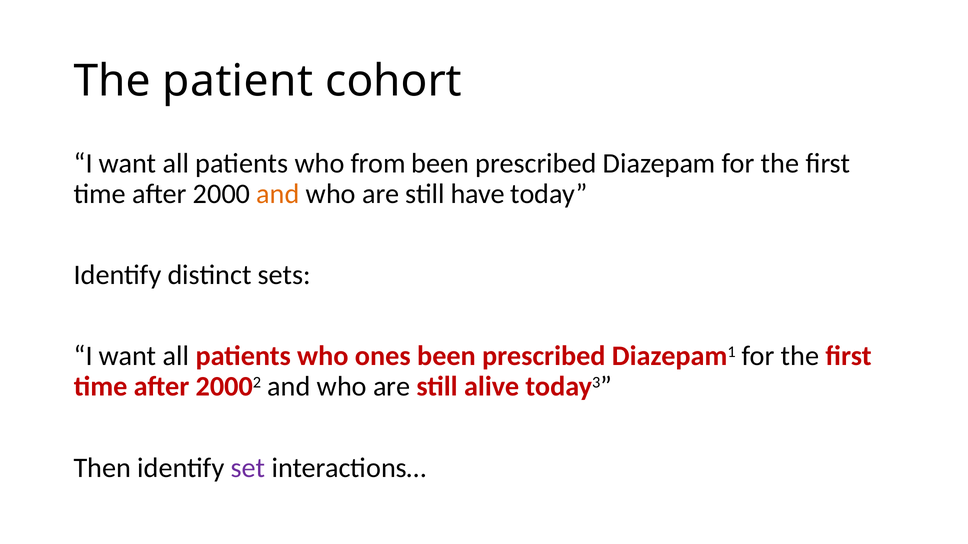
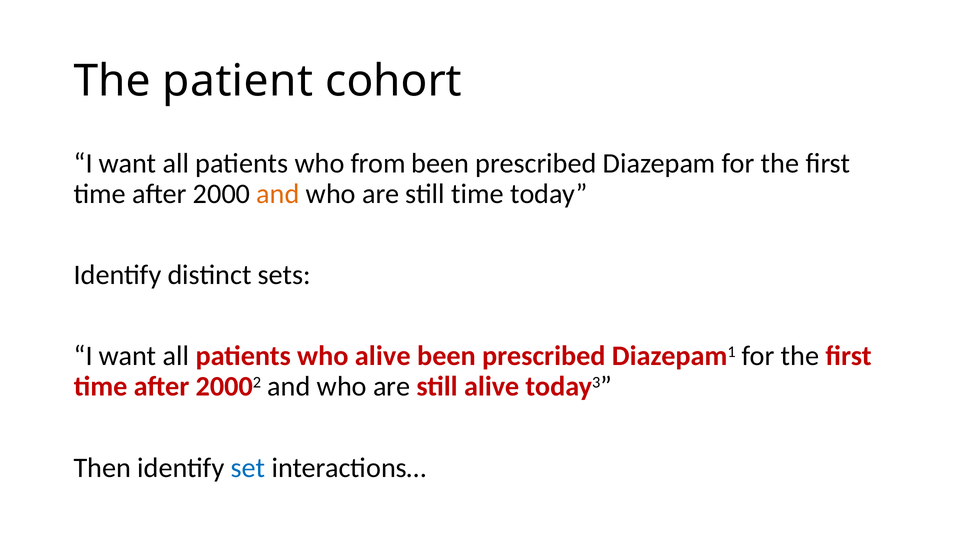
still have: have -> time (478, 194)
who ones: ones -> alive (383, 357)
set colour: purple -> blue (248, 468)
